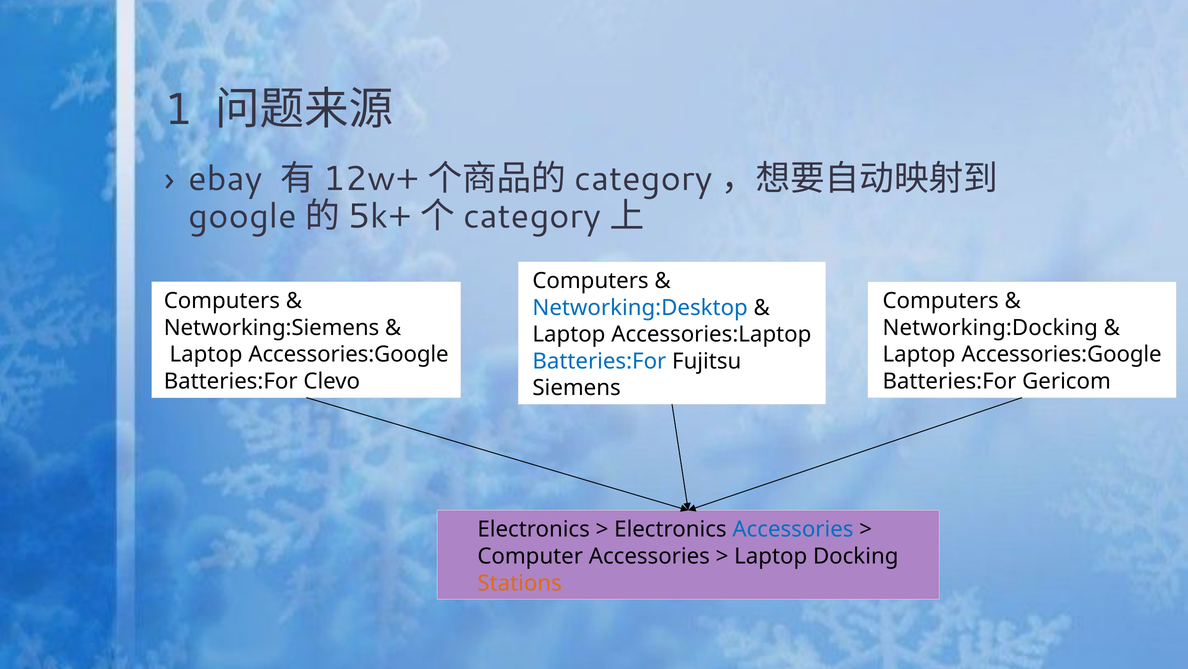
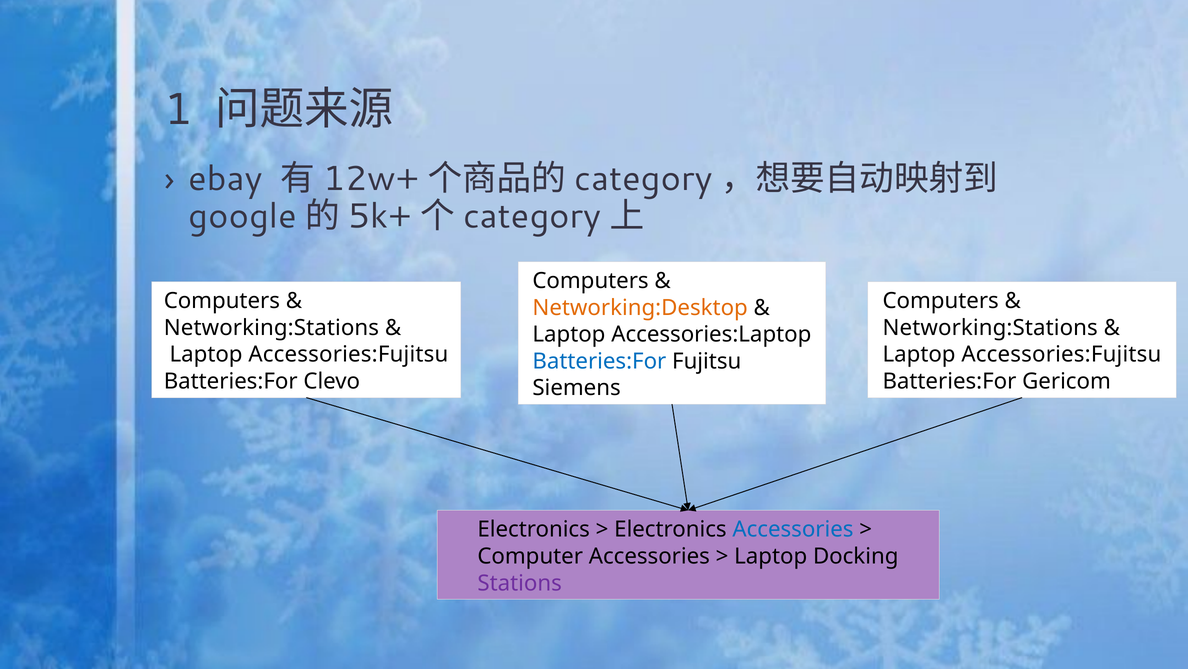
Networking:Desktop colour: blue -> orange (640, 307)
Networking:Siemens: Networking:Siemens -> Networking:Stations (271, 328)
Networking:Docking: Networking:Docking -> Networking:Stations (990, 328)
Accessories:Google: Accessories:Google -> Accessories:Fujitsu (348, 354)
Accessories:Google: Accessories:Google -> Accessories:Fujitsu (1061, 354)
Stations colour: orange -> purple (520, 583)
